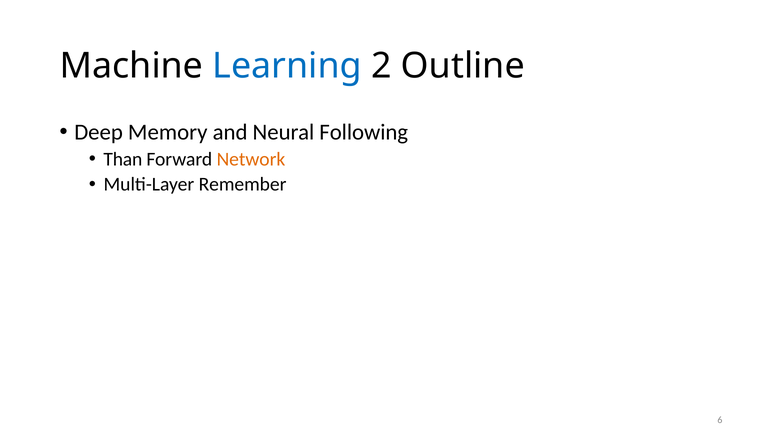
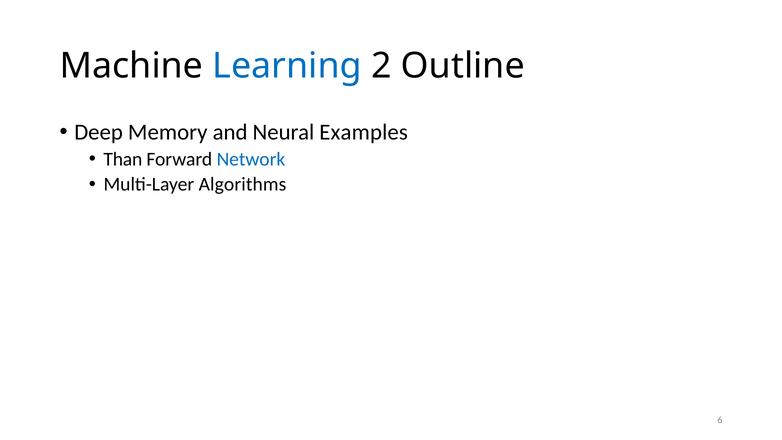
Following: Following -> Examples (364, 132)
Network colour: orange -> blue (251, 159)
Remember: Remember -> Algorithms (242, 184)
